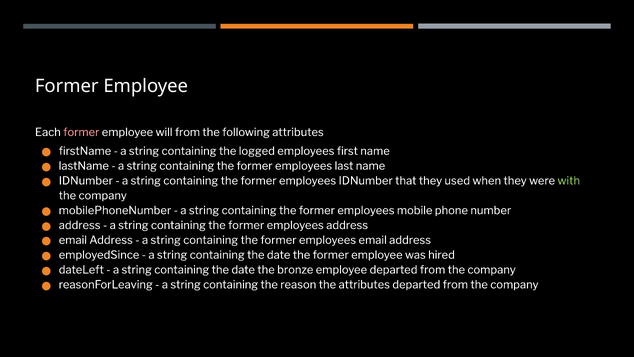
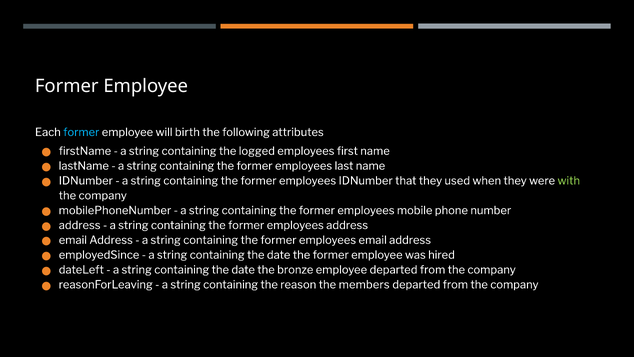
former colour: pink -> light blue (81, 132)
will from: from -> birth (187, 132)
the attributes: attributes -> members (364, 284)
